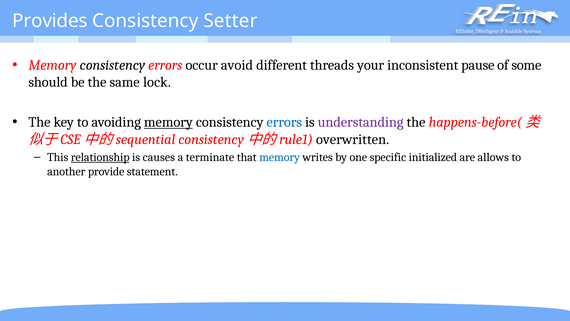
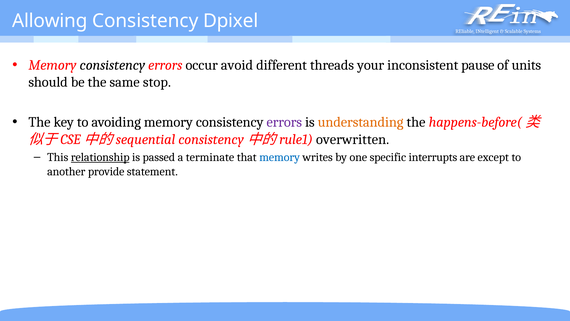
Provides: Provides -> Allowing (50, 21)
Setter: Setter -> Dpixel (231, 21)
some: some -> units (526, 65)
lock: lock -> stop (157, 82)
memory underline: present -> none (168, 122)
errors colour: blue -> purple (284, 122)
understanding colour: purple -> orange (361, 122)
causes: causes -> passed (159, 157)
initialized: initialized -> interrupts (433, 157)
allows: allows -> except (493, 157)
